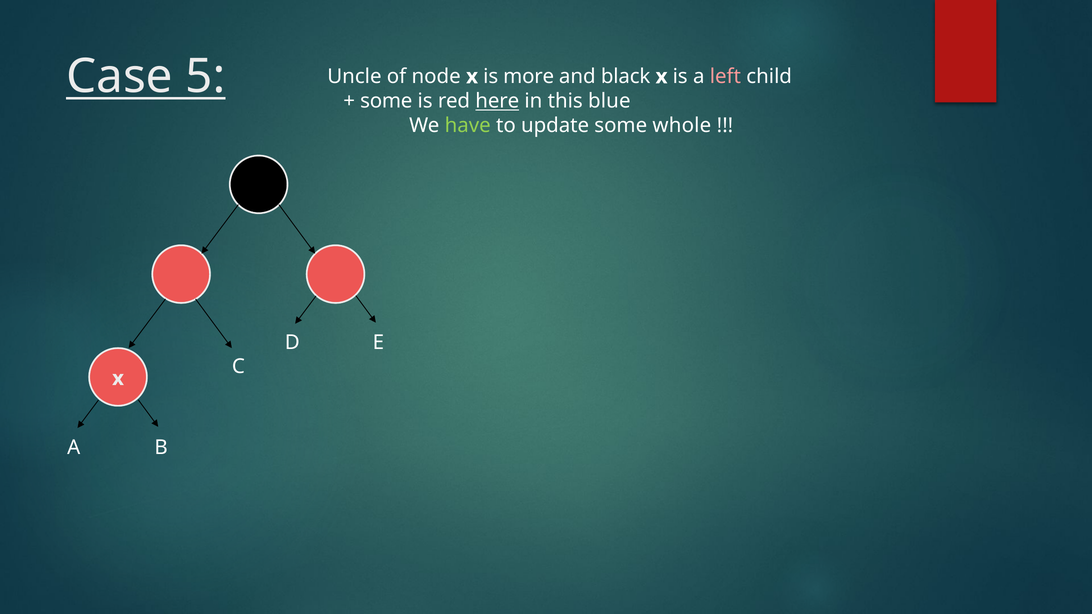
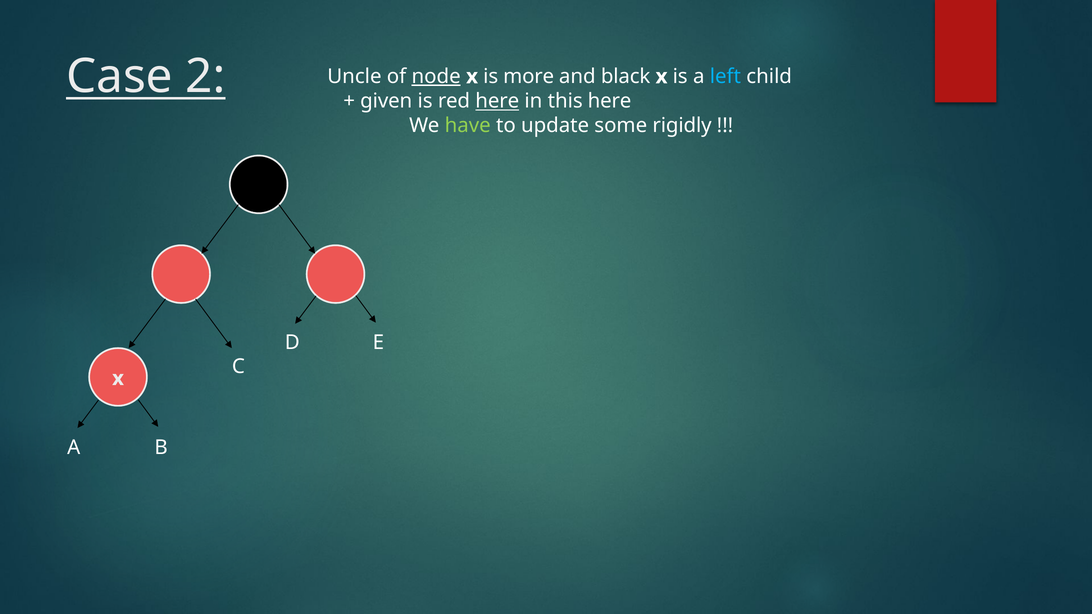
5: 5 -> 2 (205, 77)
node underline: none -> present (436, 77)
left colour: pink -> light blue (725, 77)
some: some -> given (386, 101)
this blue: blue -> here (610, 101)
whole: whole -> rigidly (682, 126)
